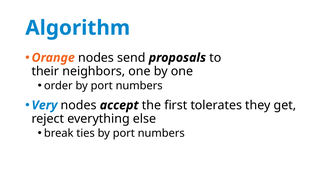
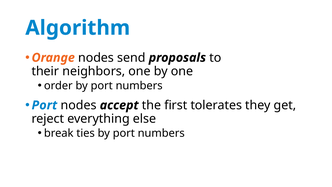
Very: Very -> Port (44, 105)
